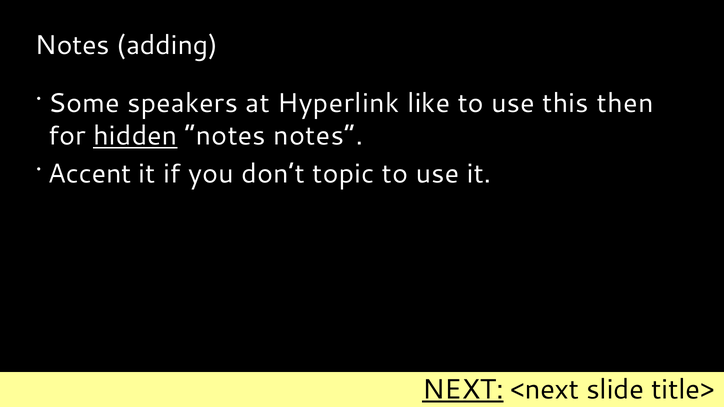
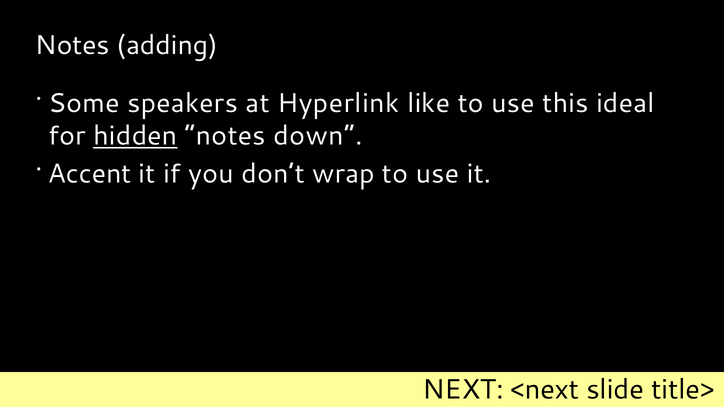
then: then -> ideal (625, 104)
notes notes: notes -> down (318, 136)
topic: topic -> wrap (343, 174)
NEXT underline: present -> none (463, 390)
